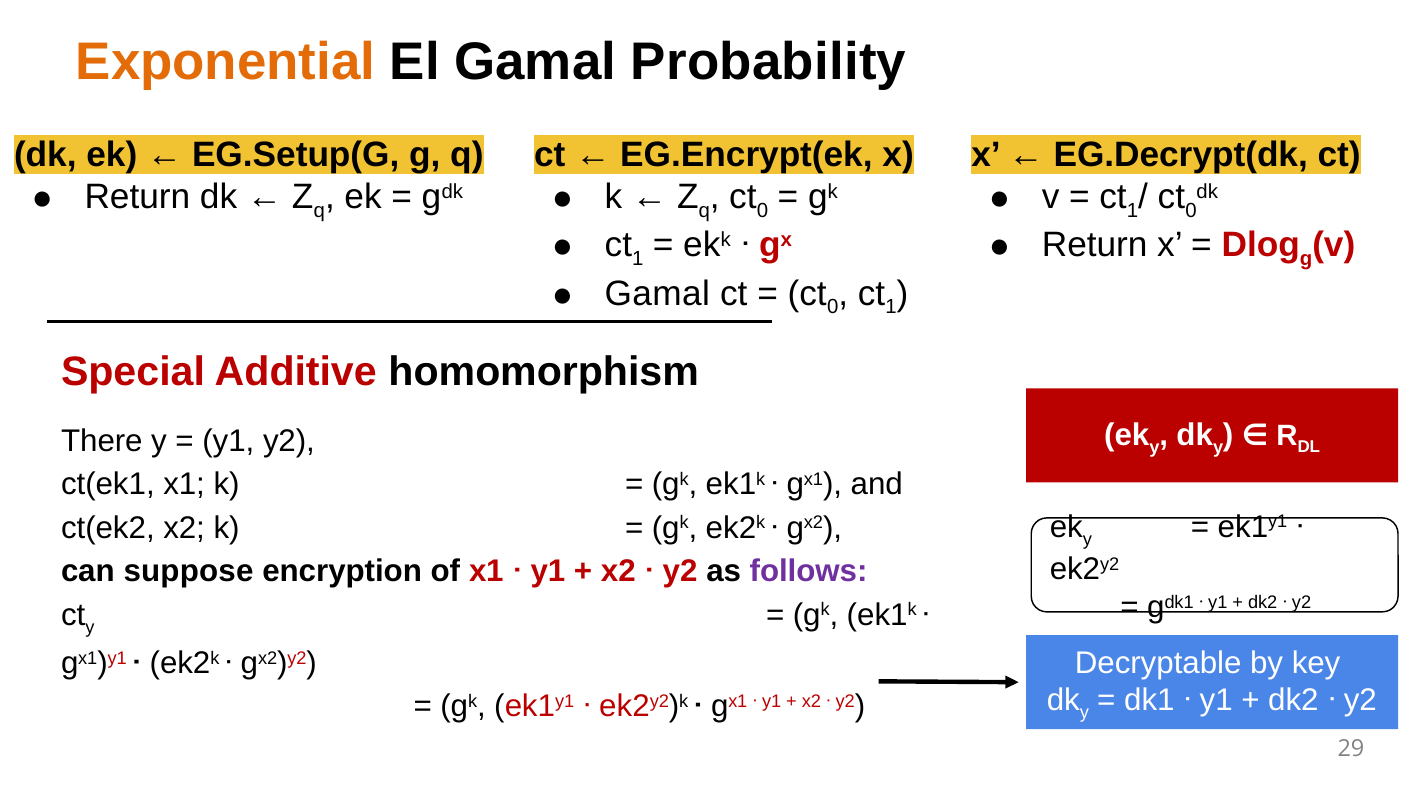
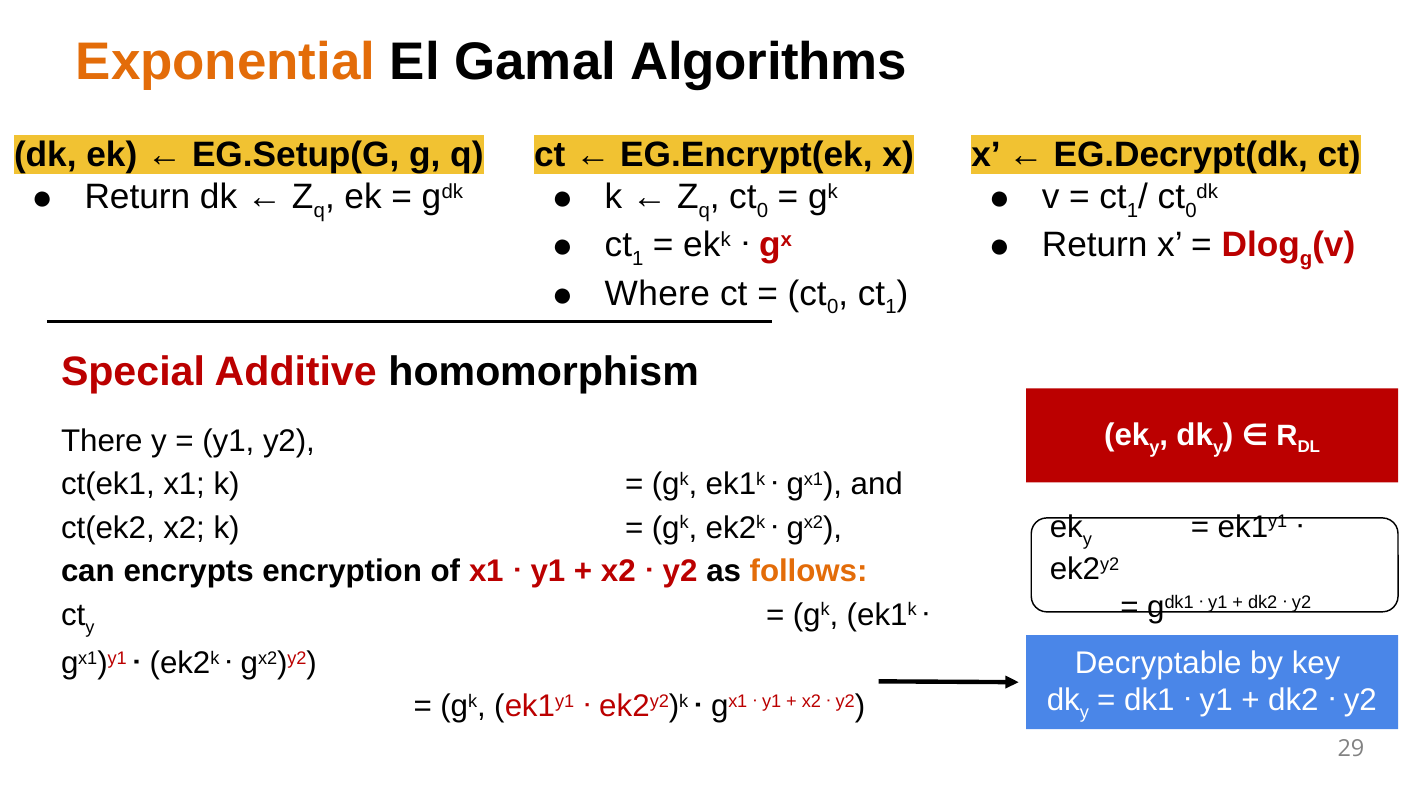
Probability: Probability -> Algorithms (769, 62)
Gamal: Gamal -> Where (657, 293)
suppose: suppose -> encrypts (189, 571)
follows colour: purple -> orange (809, 571)
